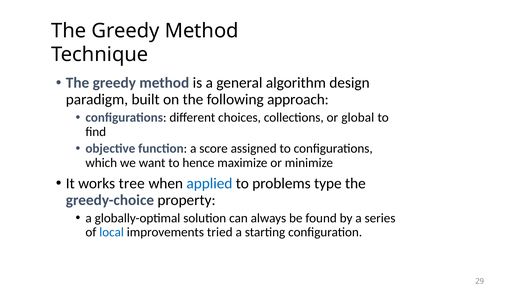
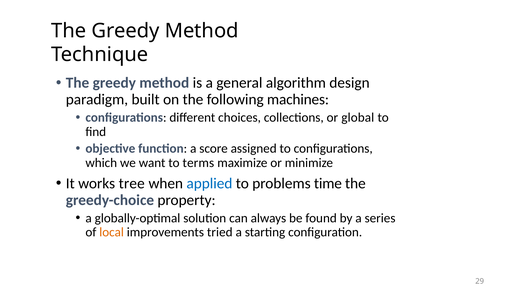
approach: approach -> machines (298, 99)
hence: hence -> terms (198, 163)
type: type -> time (328, 183)
local colour: blue -> orange (112, 232)
